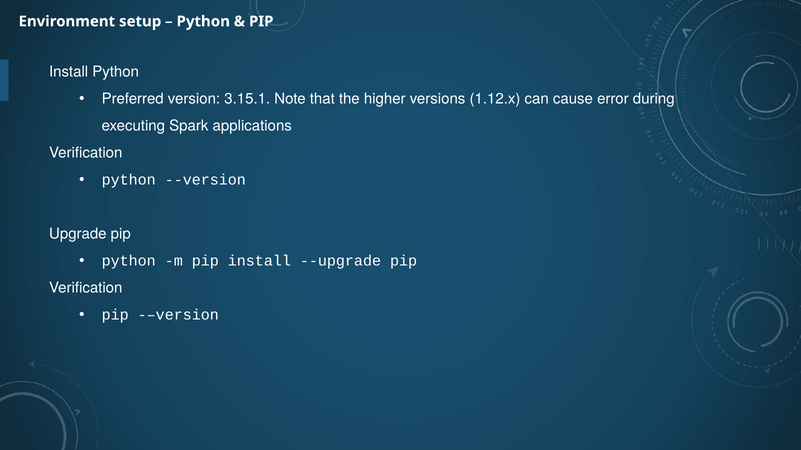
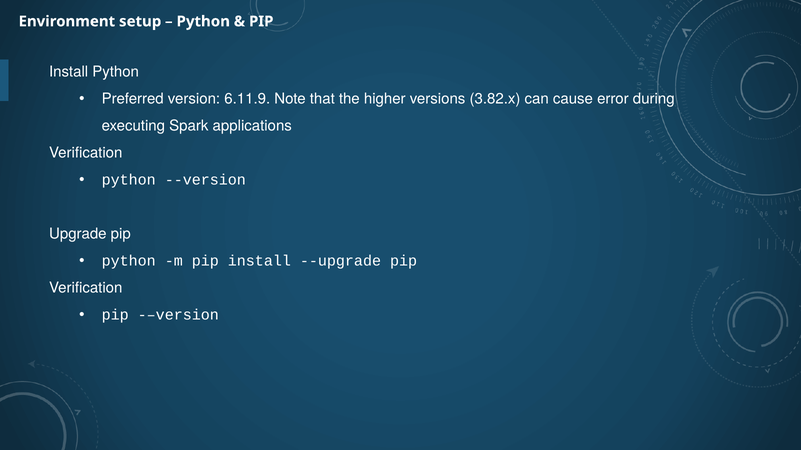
3.15.1: 3.15.1 -> 6.11.9 (247, 99)
1.12.x: 1.12.x -> 3.82.x (495, 99)
